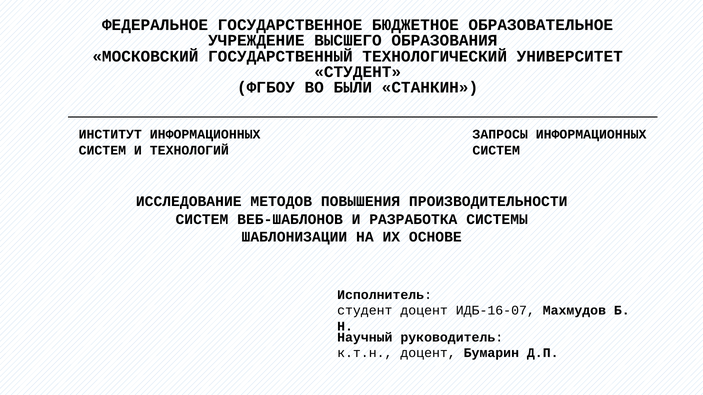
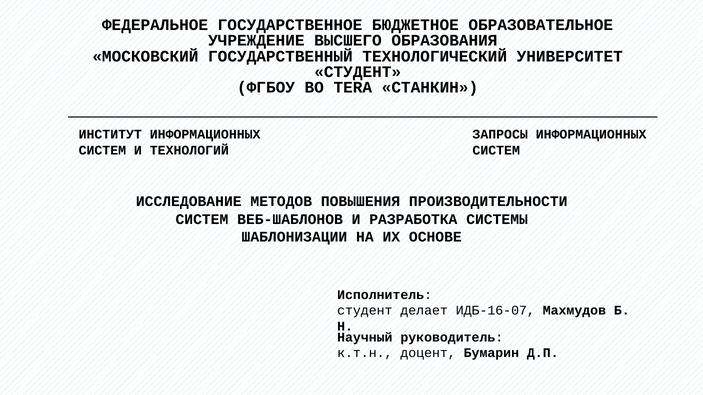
БЫЛИ: БЫЛИ -> TERA (353, 88)
студент доцент: доцент -> делает (424, 311)
